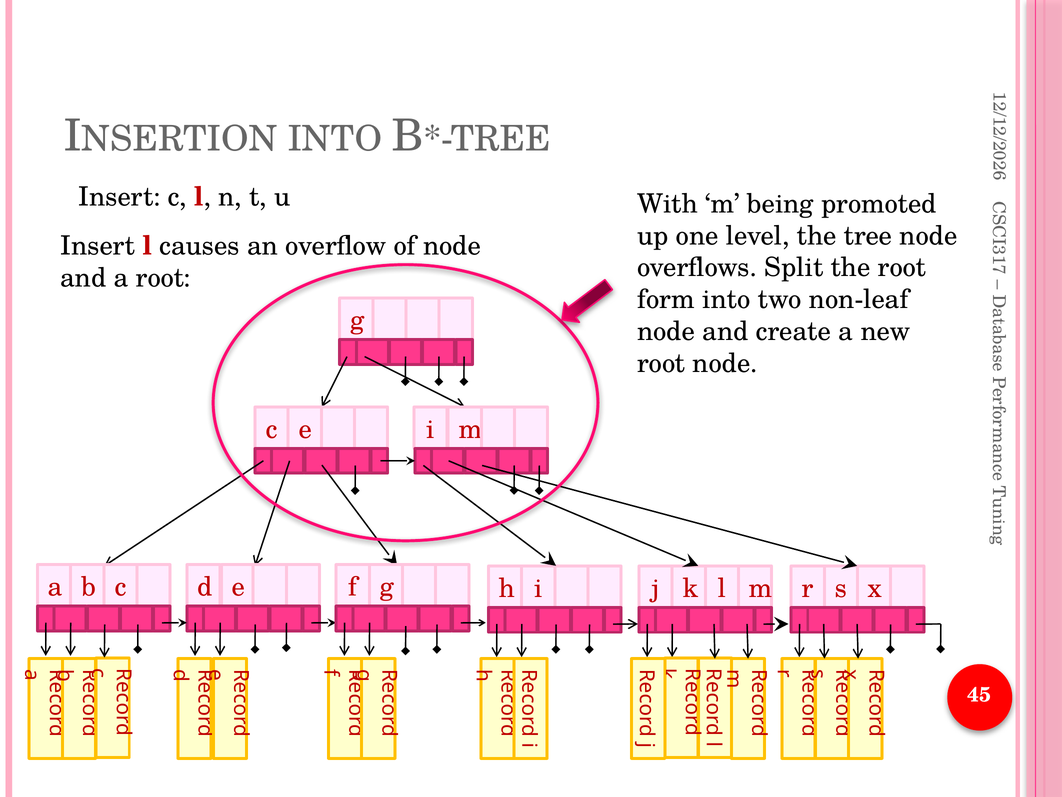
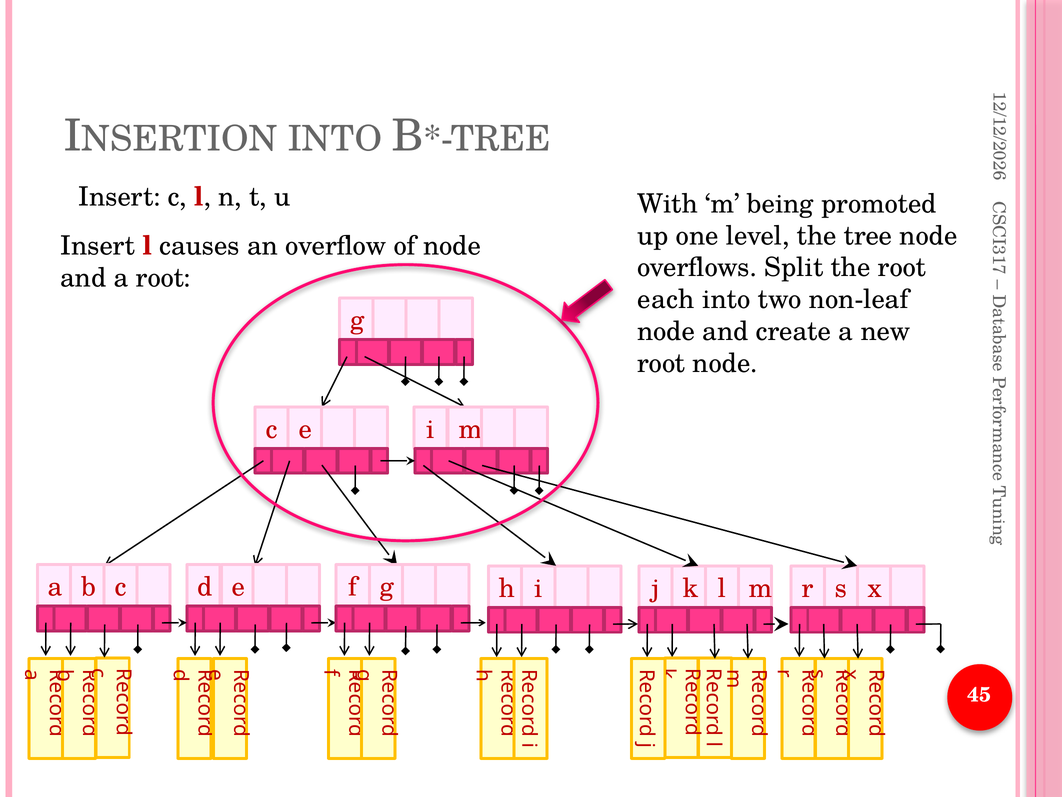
form: form -> each (666, 299)
